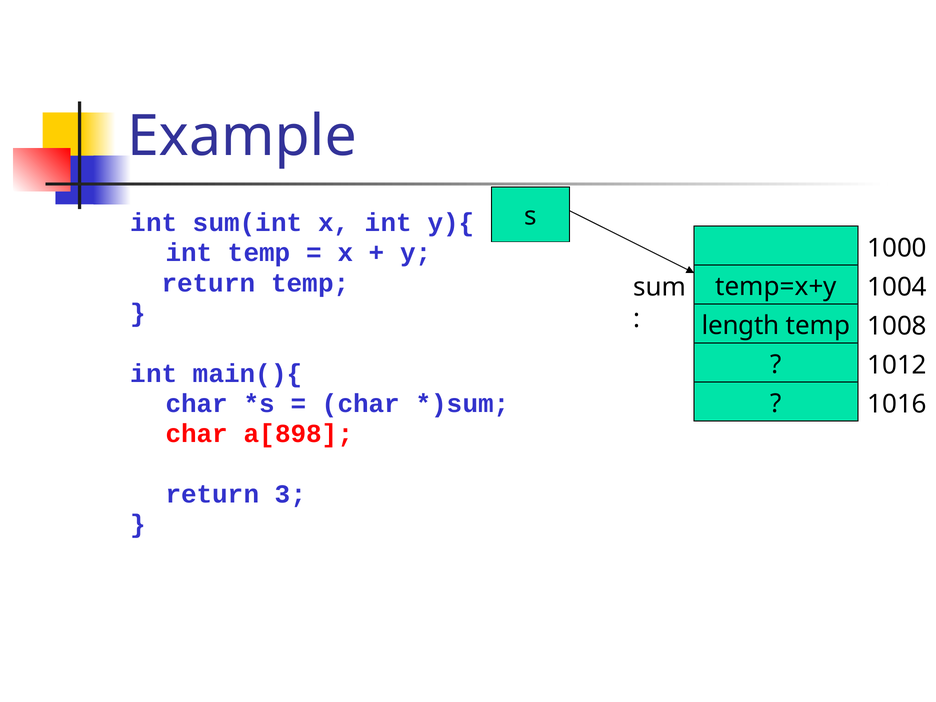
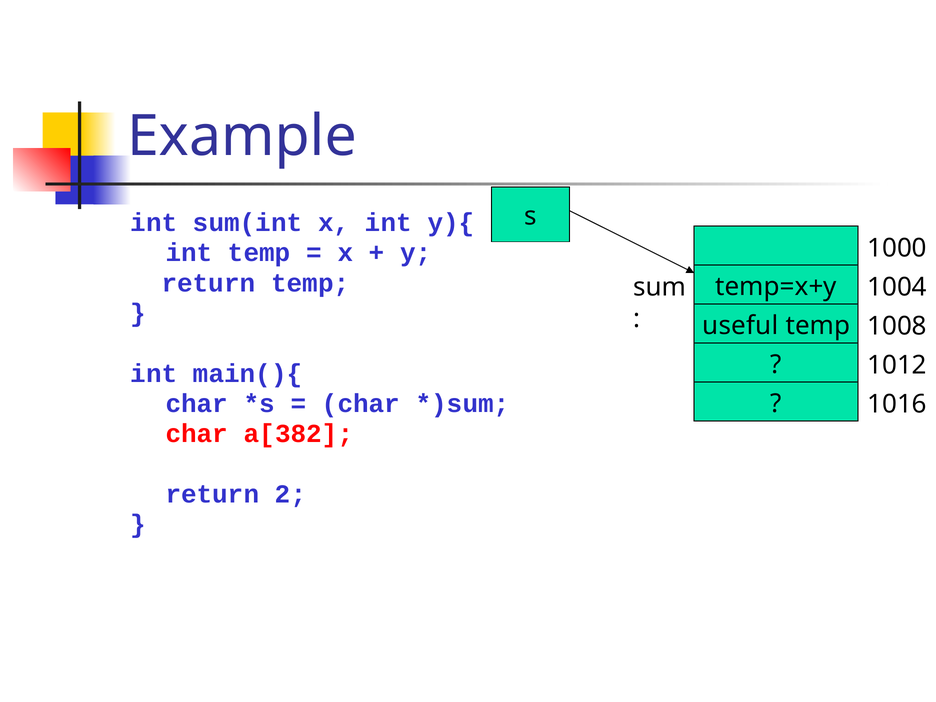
length: length -> useful (740, 325)
a[898: a[898 -> a[382 (298, 434)
3: 3 -> 2 (291, 494)
